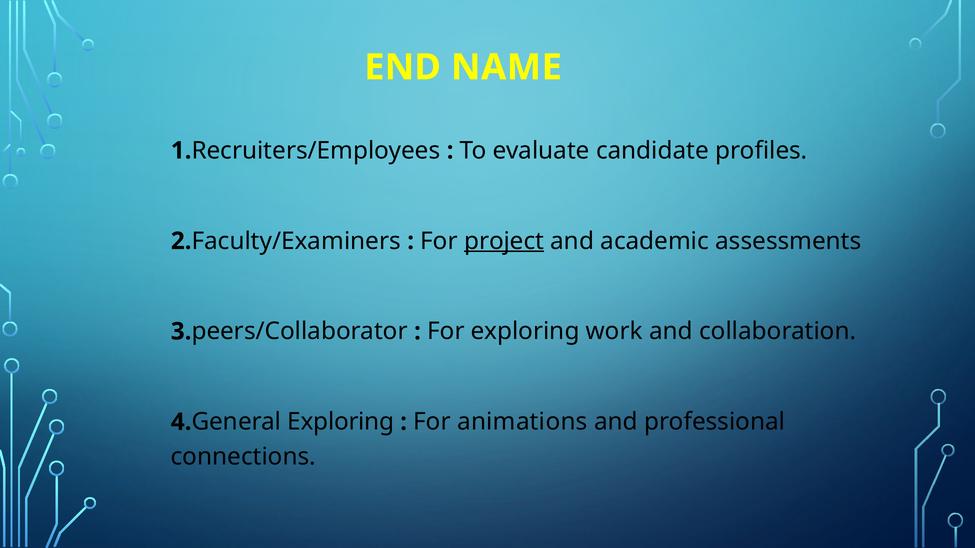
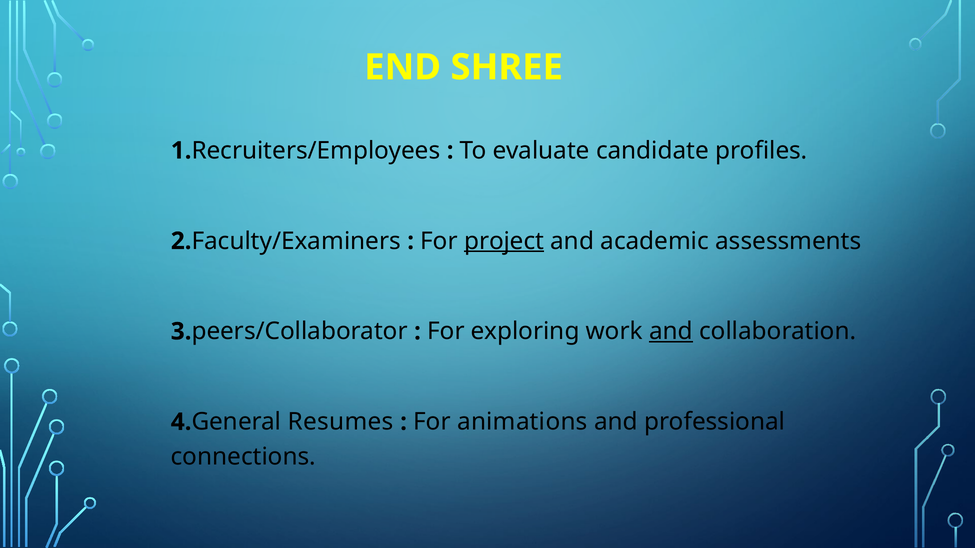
NAME: NAME -> SHREE (507, 67)
and underline: none -> present (671, 332)
Exploring: Exploring -> Resumes (341, 422)
